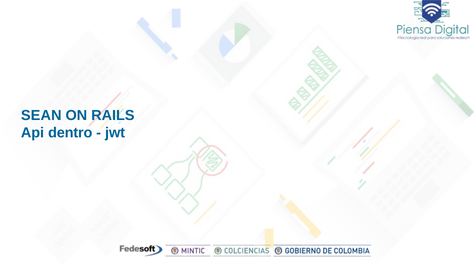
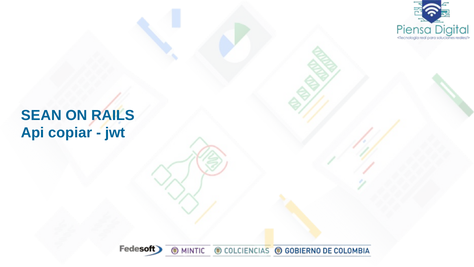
dentro: dentro -> copiar (70, 133)
